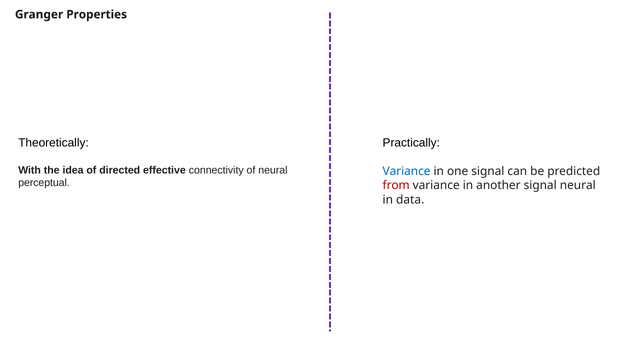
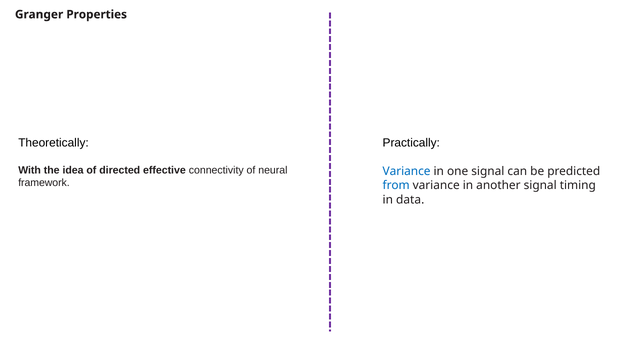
perceptual: perceptual -> framework (44, 183)
from colour: red -> blue (396, 185)
signal neural: neural -> timing (578, 185)
